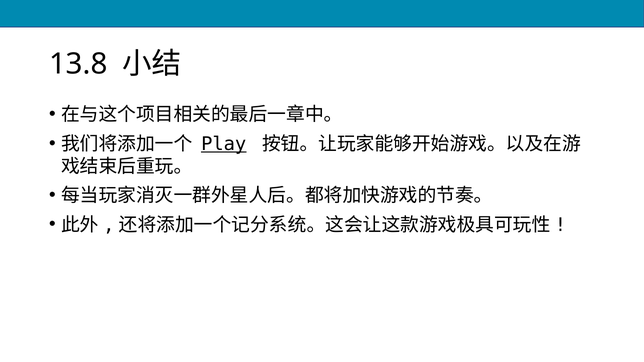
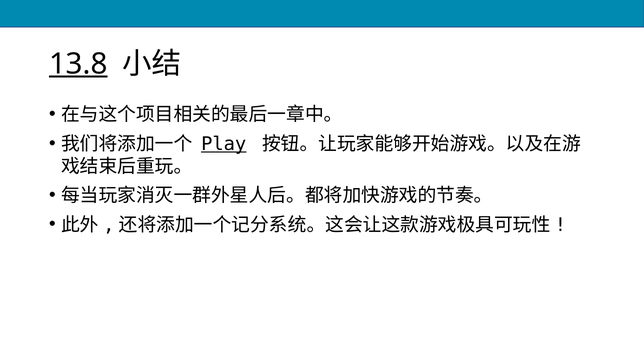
13.8 underline: none -> present (78, 64)
